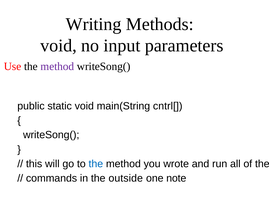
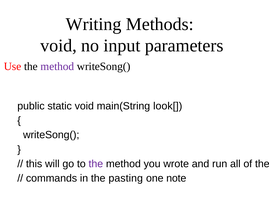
cntrl[: cntrl[ -> look[ (168, 106)
the colour: blue -> purple (96, 164)
outside: outside -> pasting (126, 178)
